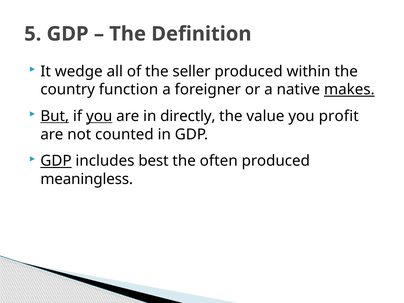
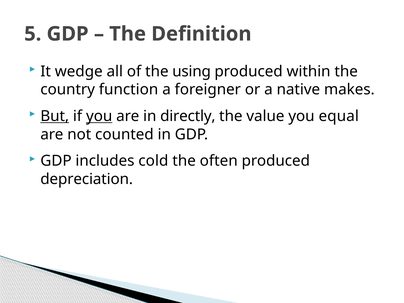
seller: seller -> using (192, 71)
makes underline: present -> none (349, 90)
profit: profit -> equal (339, 116)
GDP underline: present -> none (56, 161)
best: best -> cold (153, 161)
meaningless: meaningless -> depreciation (87, 179)
